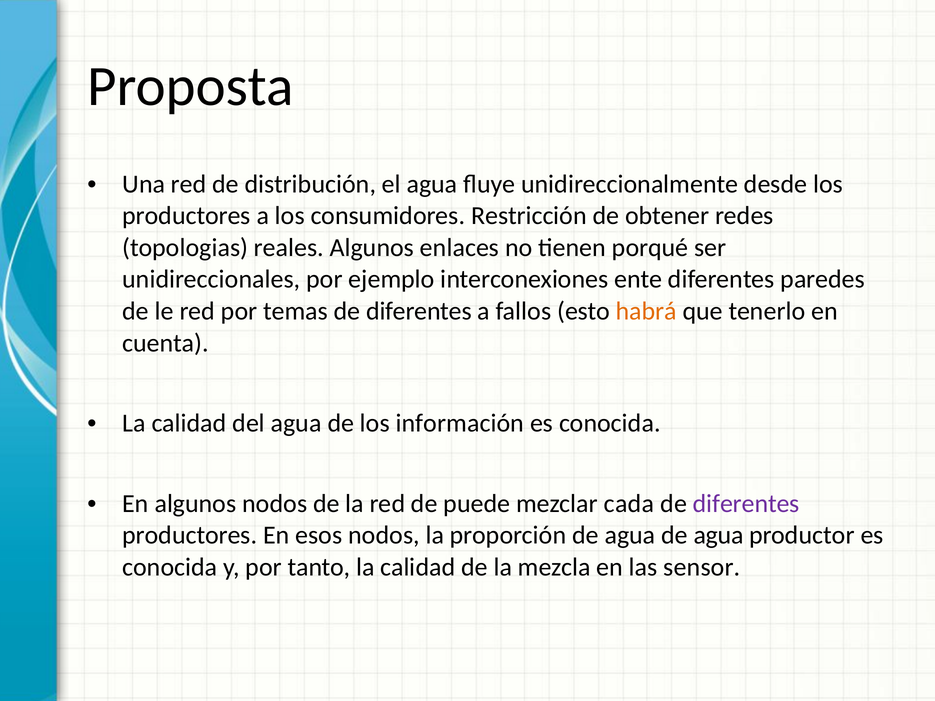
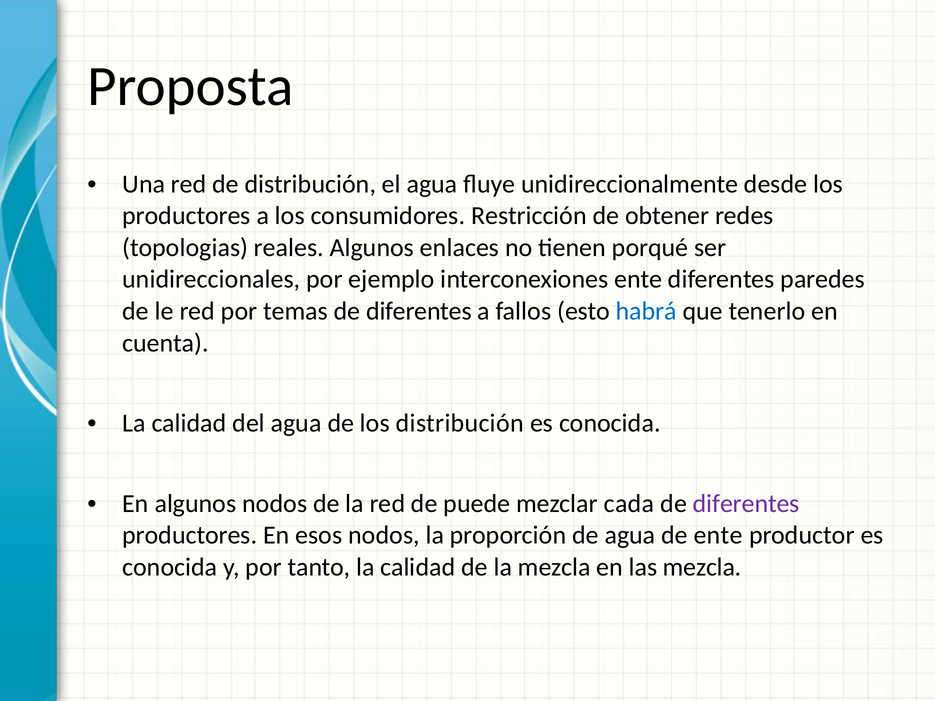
habrá colour: orange -> blue (646, 311)
los información: información -> distribución (460, 423)
agua de agua: agua -> ente (718, 535)
las sensor: sensor -> mezcla (702, 567)
